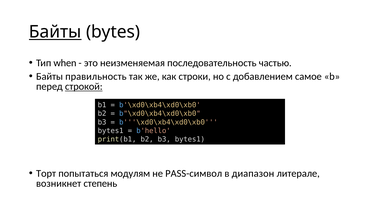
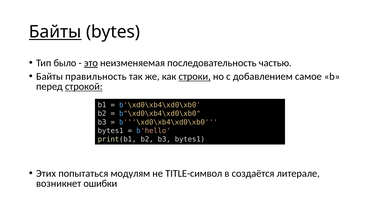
when: when -> было (65, 63)
это underline: none -> present (91, 63)
строки underline: none -> present (195, 76)
Торт: Торт -> Этих (46, 173)
PASS-символ: PASS-символ -> TITLE-символ (194, 173)
диапазон: диапазон -> создаётся (253, 173)
степень: степень -> ошибки (100, 183)
